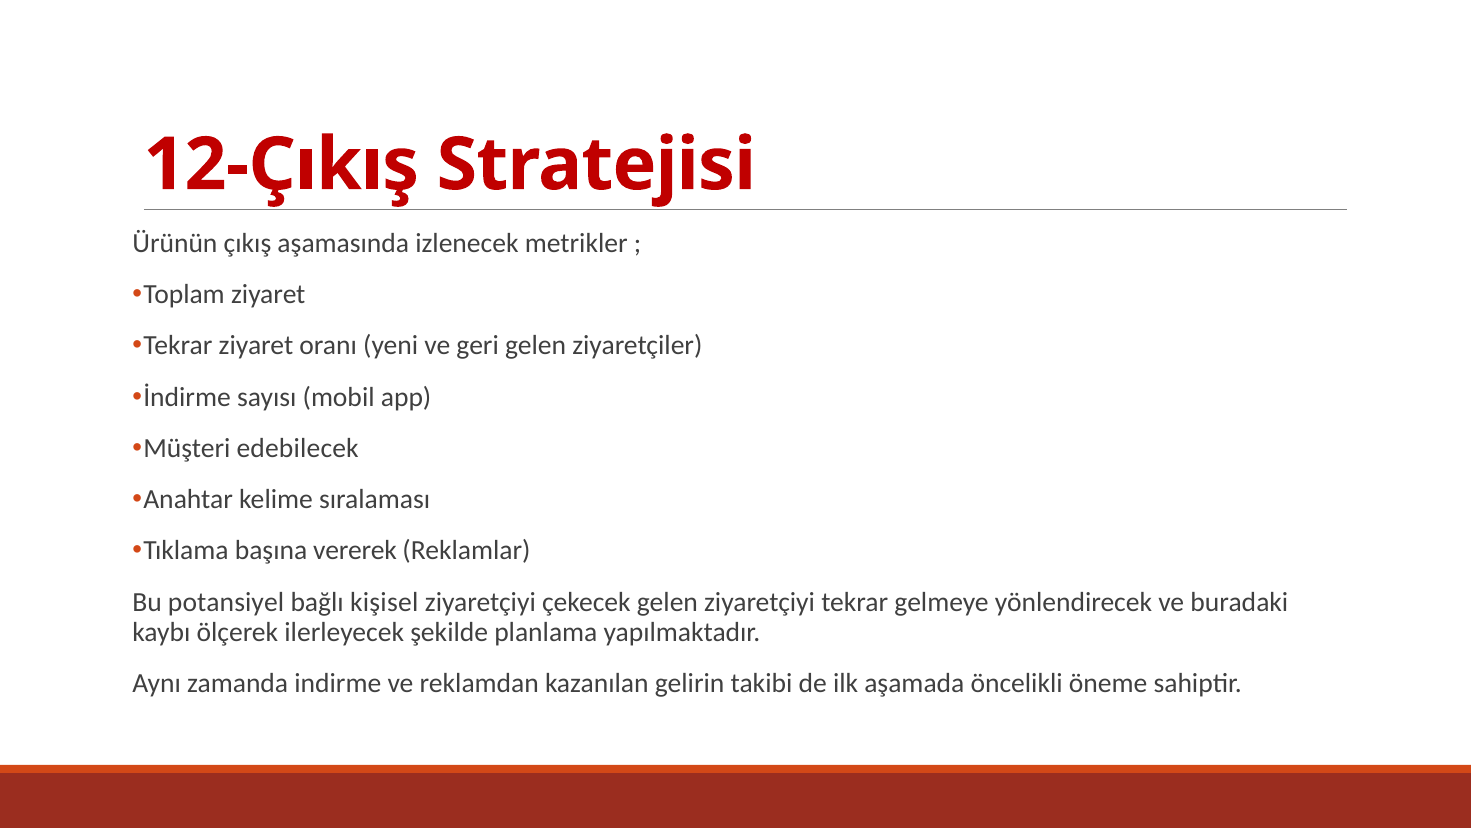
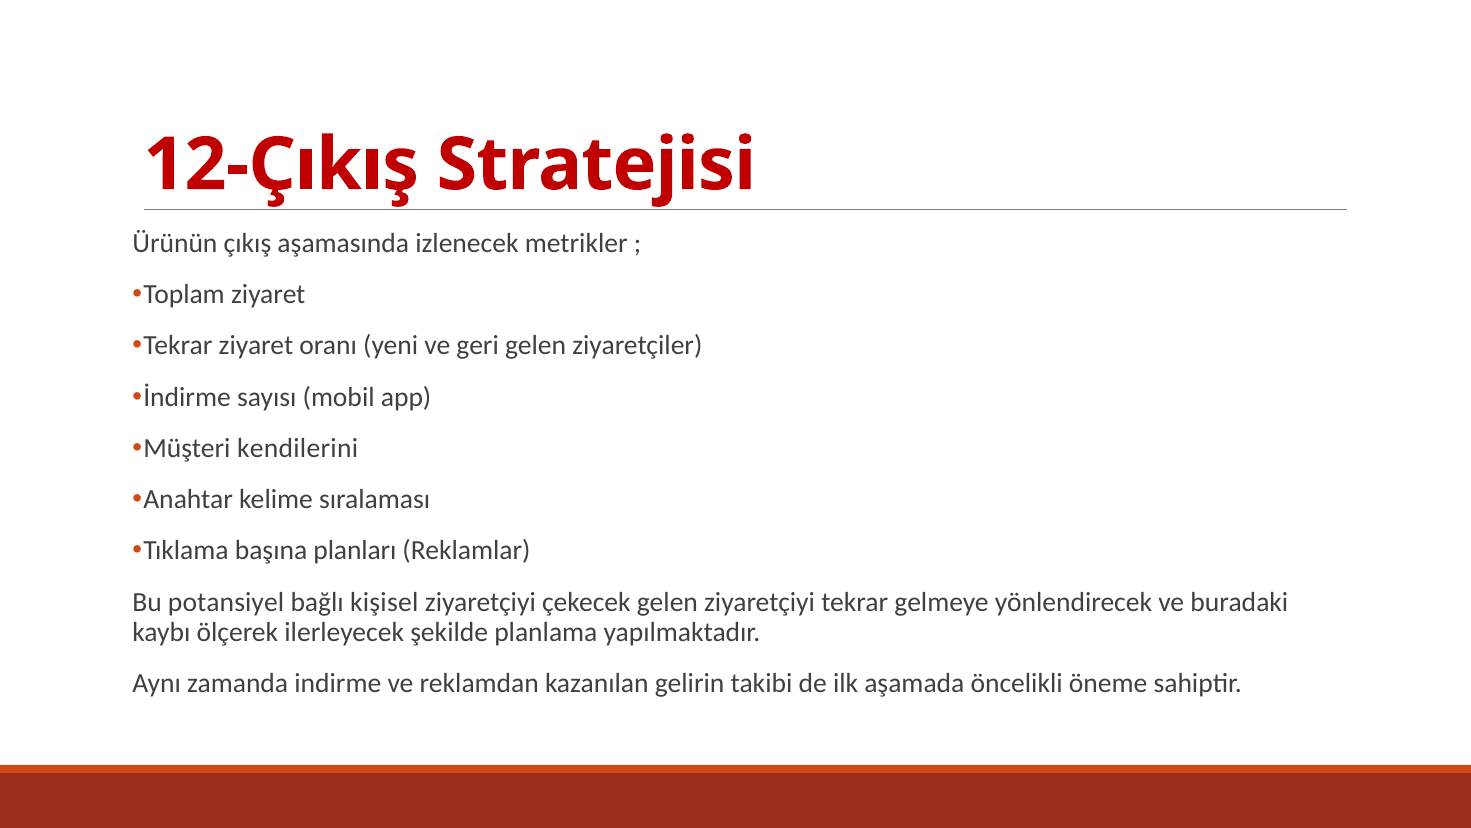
edebilecek: edebilecek -> kendilerini (298, 448)
vererek: vererek -> planları (355, 550)
